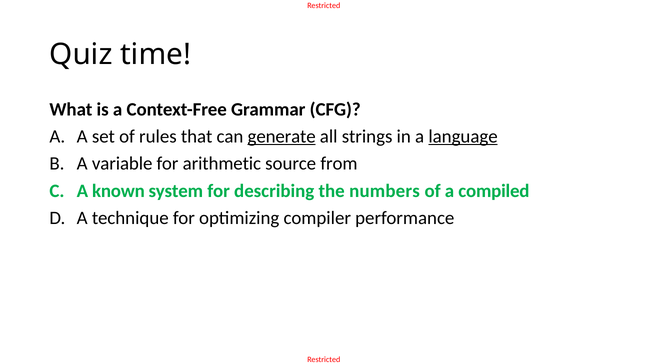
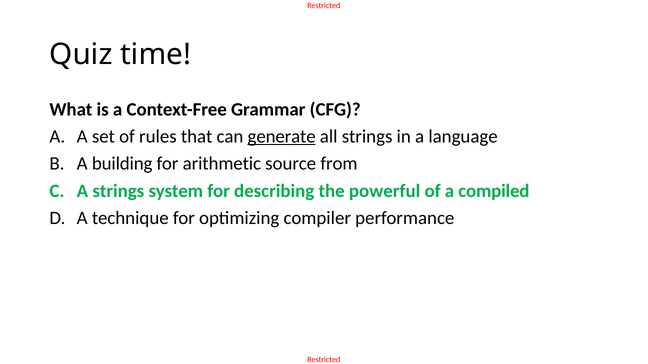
language underline: present -> none (463, 137)
variable: variable -> building (122, 164)
A known: known -> strings (118, 191)
numbers: numbers -> powerful (385, 191)
